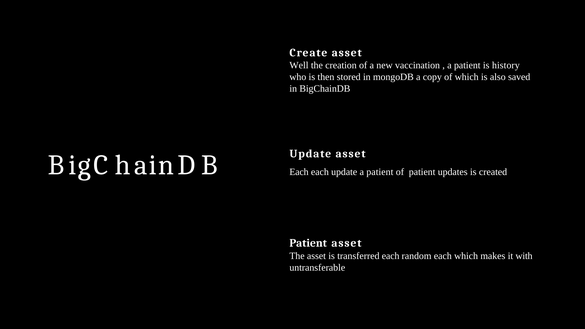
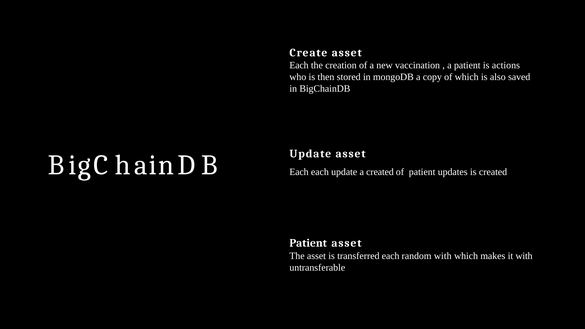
Well: Well -> Each (299, 65)
history: history -> actions (506, 65)
update a patient: patient -> created (380, 172)
random each: each -> with (443, 256)
